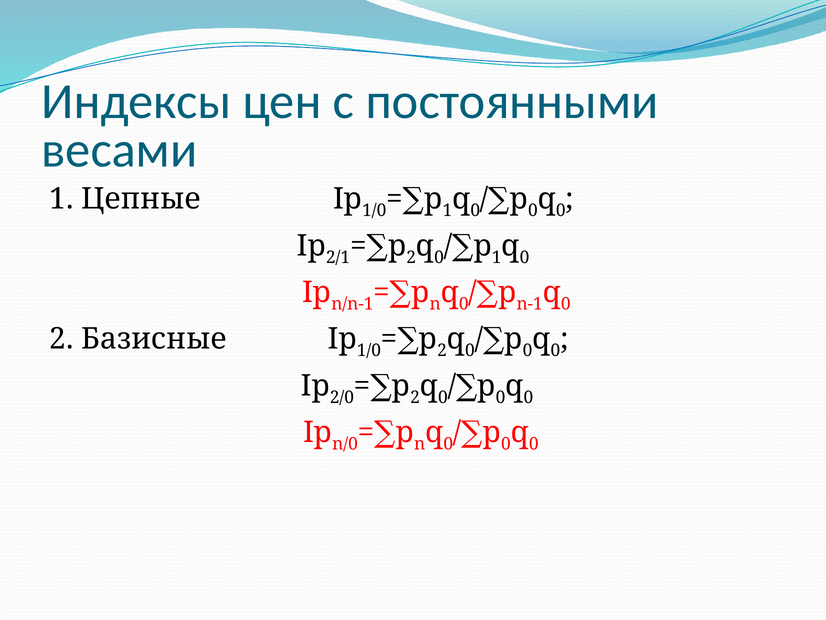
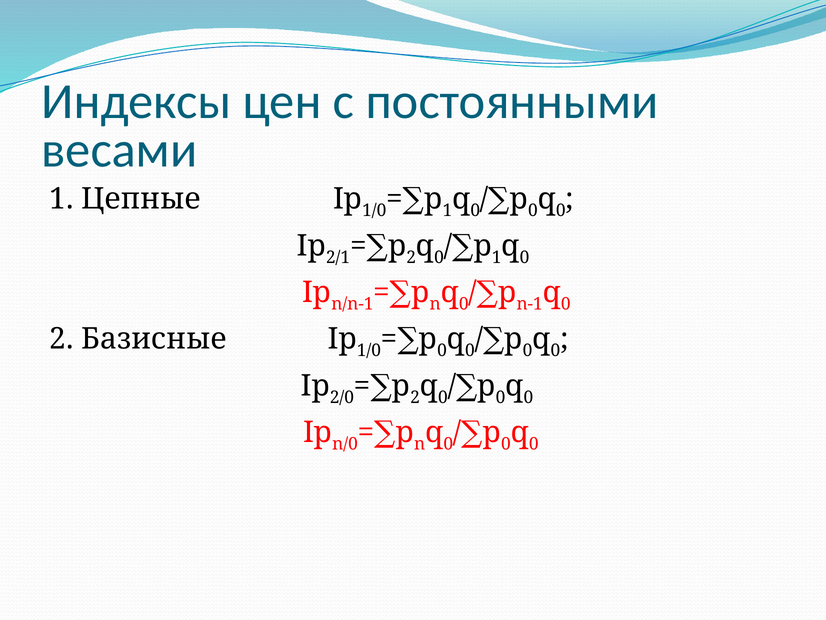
2: 2 -> 0 (442, 350)
